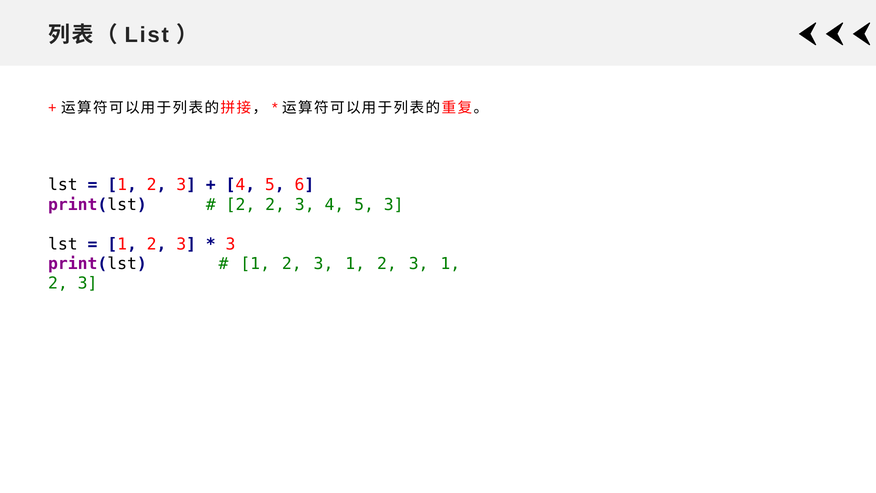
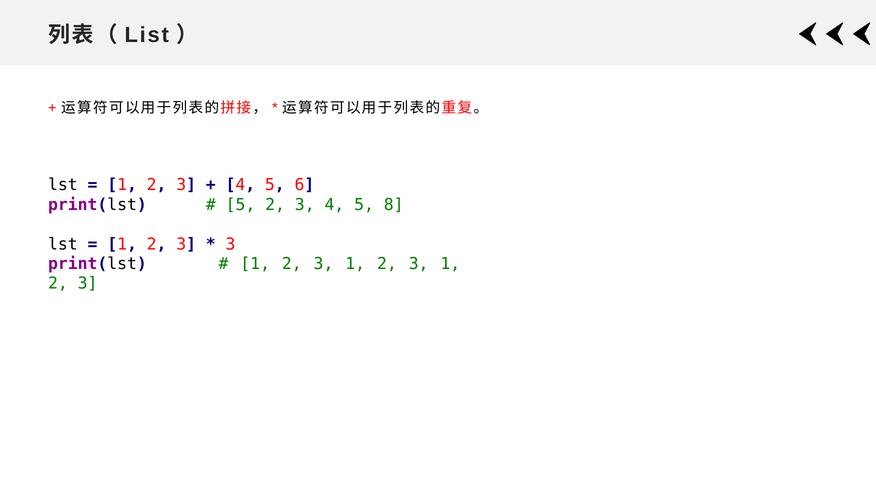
2: 2 -> 5 (241, 205)
5 3: 3 -> 8 (394, 205)
